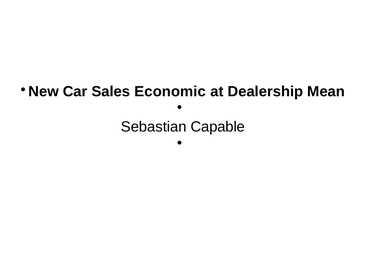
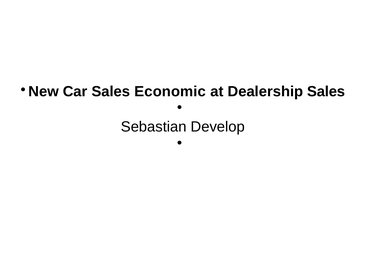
Dealership Mean: Mean -> Sales (326, 92)
Capable: Capable -> Develop (218, 127)
